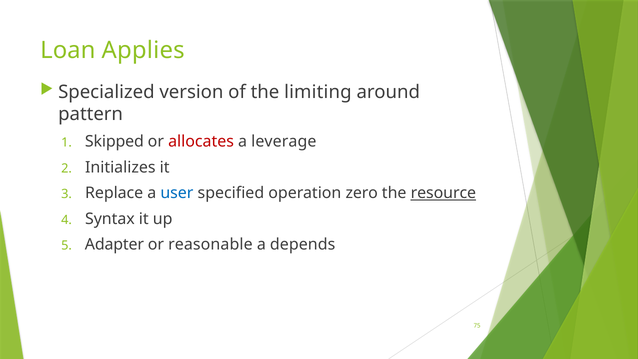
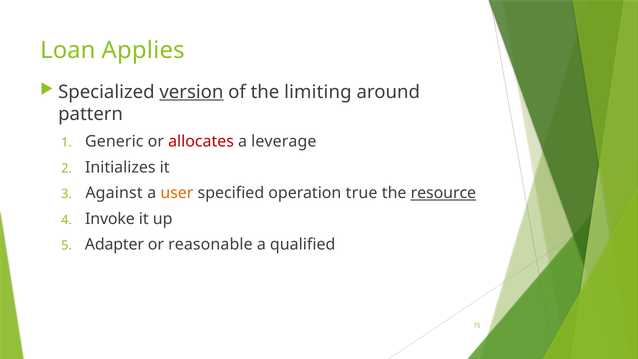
version underline: none -> present (191, 92)
Skipped: Skipped -> Generic (114, 141)
Replace: Replace -> Against (114, 193)
user colour: blue -> orange (177, 193)
zero: zero -> true (362, 193)
Syntax: Syntax -> Invoke (110, 219)
depends: depends -> qualified (303, 245)
